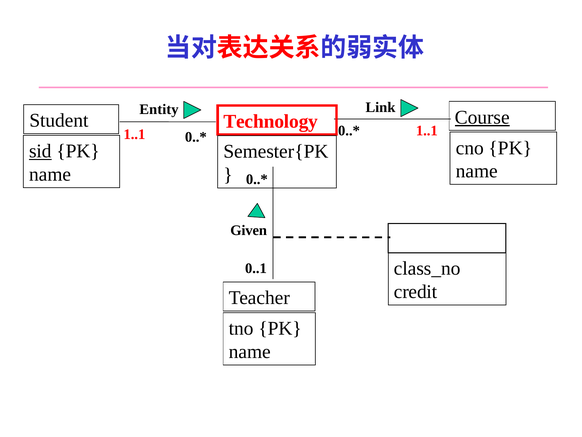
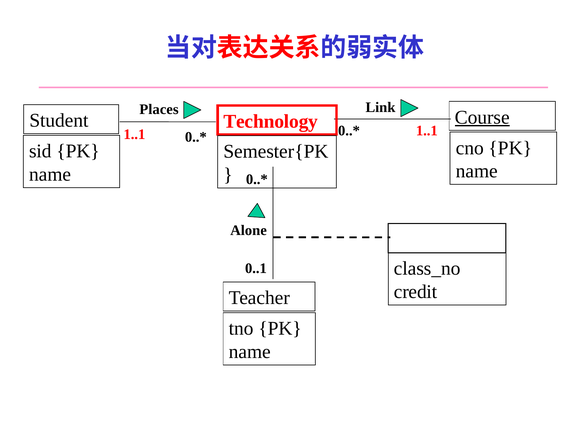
Entity: Entity -> Places (159, 109)
sid underline: present -> none (40, 151)
Given: Given -> Alone (249, 230)
